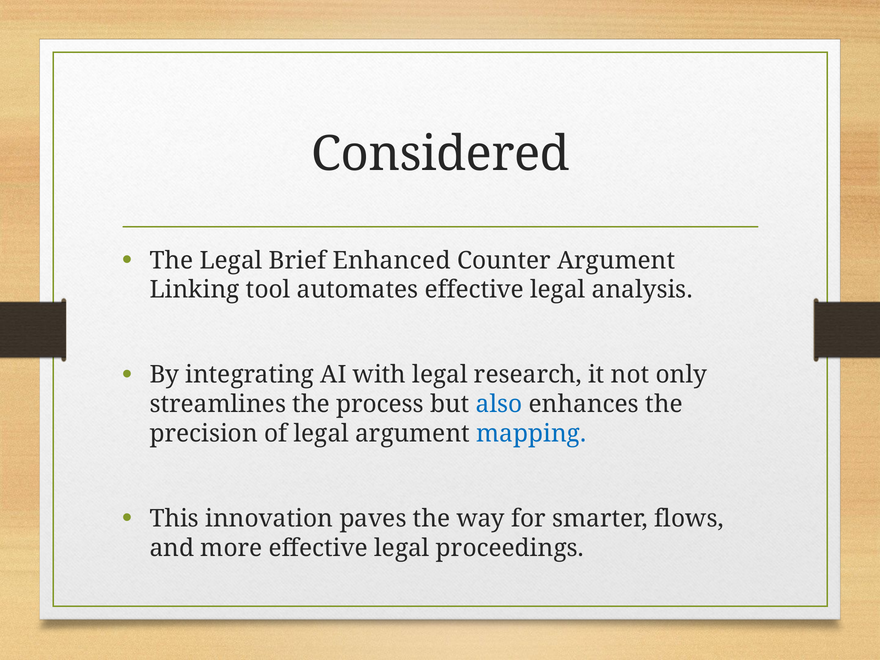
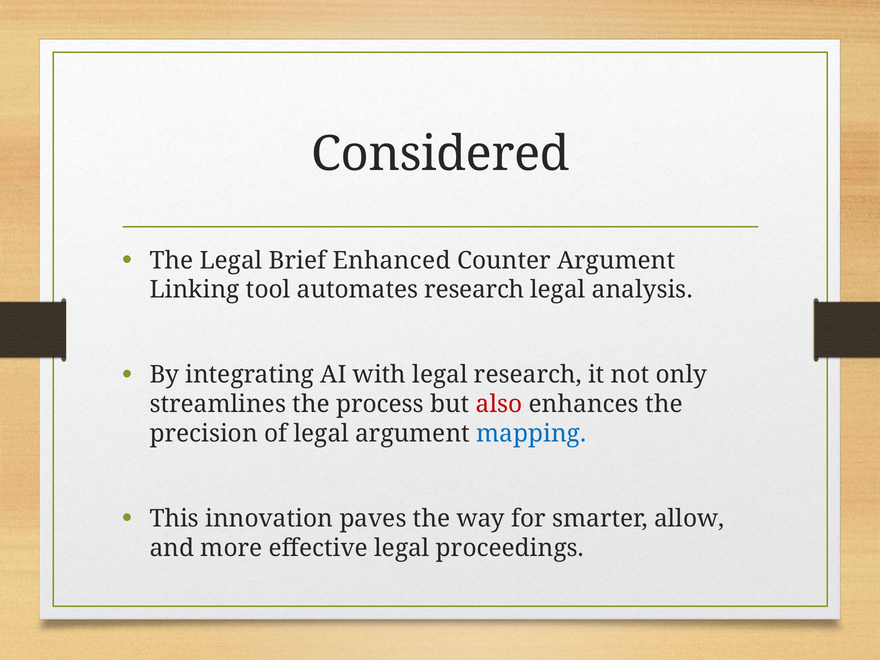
automates effective: effective -> research (474, 290)
also colour: blue -> red (499, 404)
flows: flows -> allow (689, 519)
